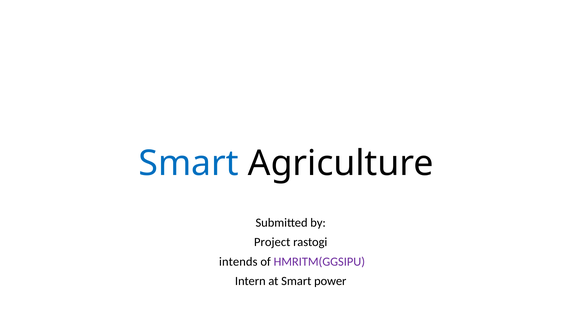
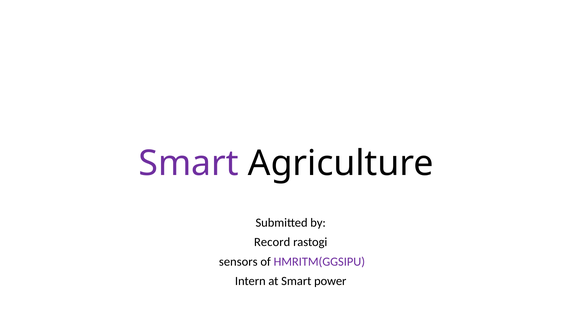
Smart colour: blue -> purple (189, 164)
Project: Project -> Record (272, 242)
intends: intends -> sensors (238, 262)
